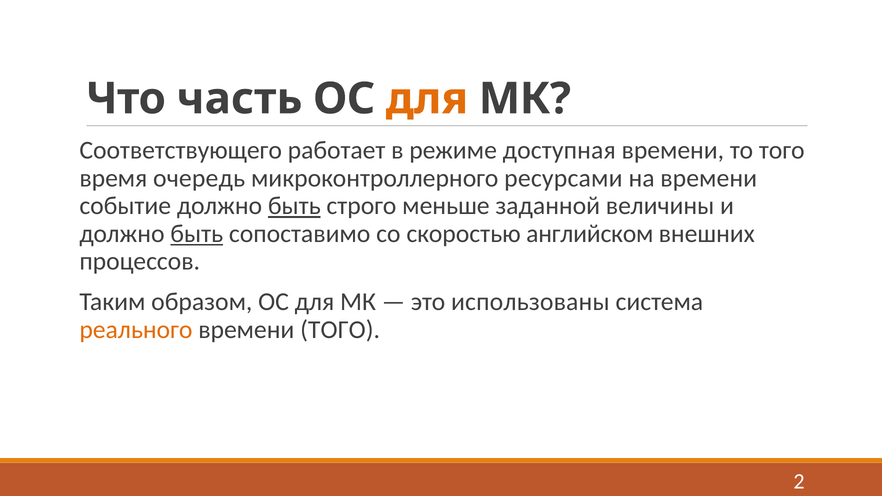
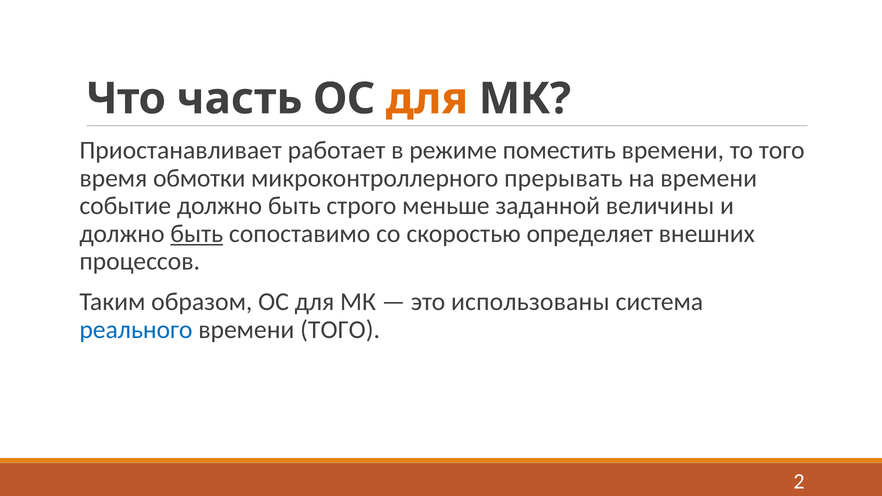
Соответствующего: Соответствующего -> Приостанавливает (181, 151)
доступная: доступная -> поместить (559, 151)
очередь: очередь -> обмотки (199, 178)
ресурсами: ресурсами -> прерывать (563, 178)
быть underline: present -> none (294, 206)
английском: английском -> определяет (590, 234)
реального colour: orange -> blue (136, 330)
